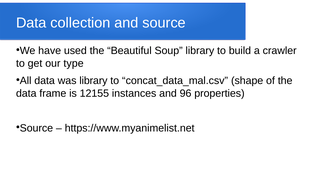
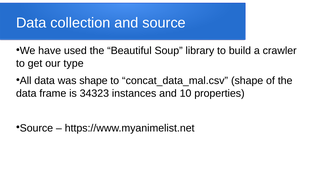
was library: library -> shape (93, 81)
12155: 12155 -> 34323 (94, 93)
96: 96 -> 10 (186, 93)
